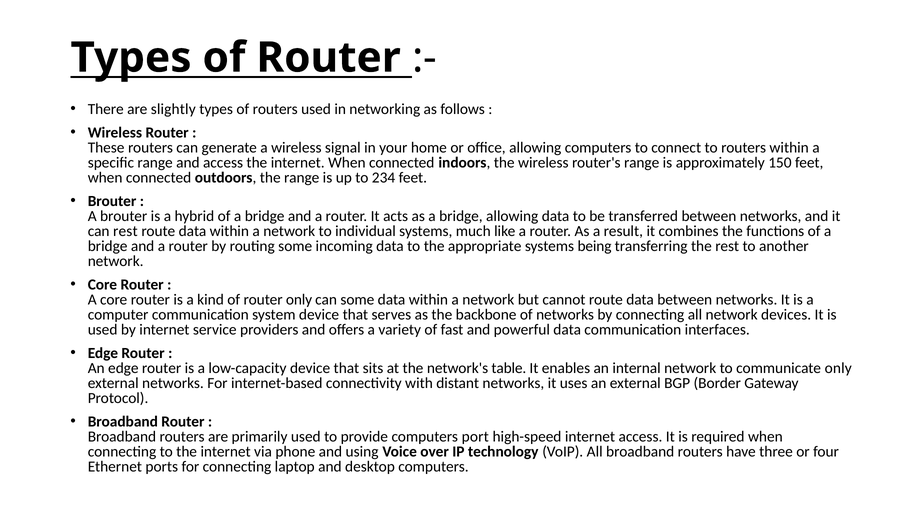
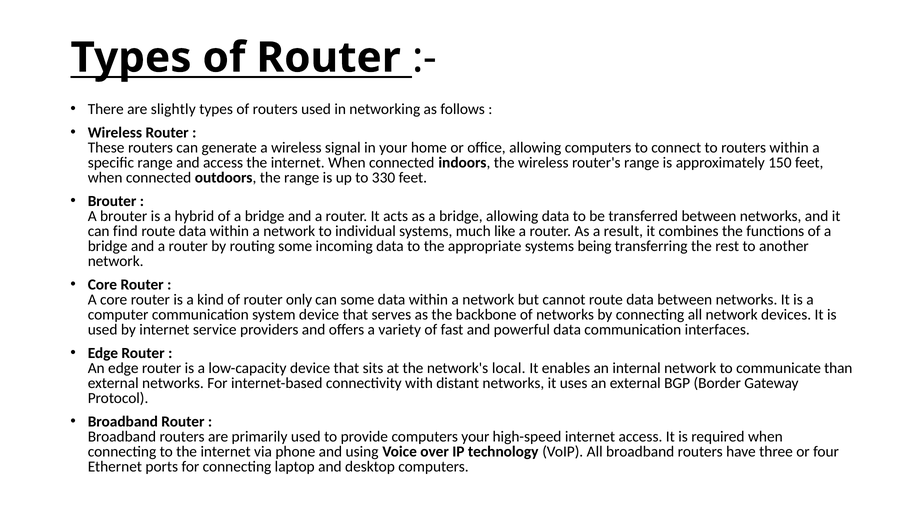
234: 234 -> 330 (384, 178)
can rest: rest -> find (125, 231)
table: table -> local (509, 368)
communicate only: only -> than (838, 368)
computers port: port -> your (475, 436)
